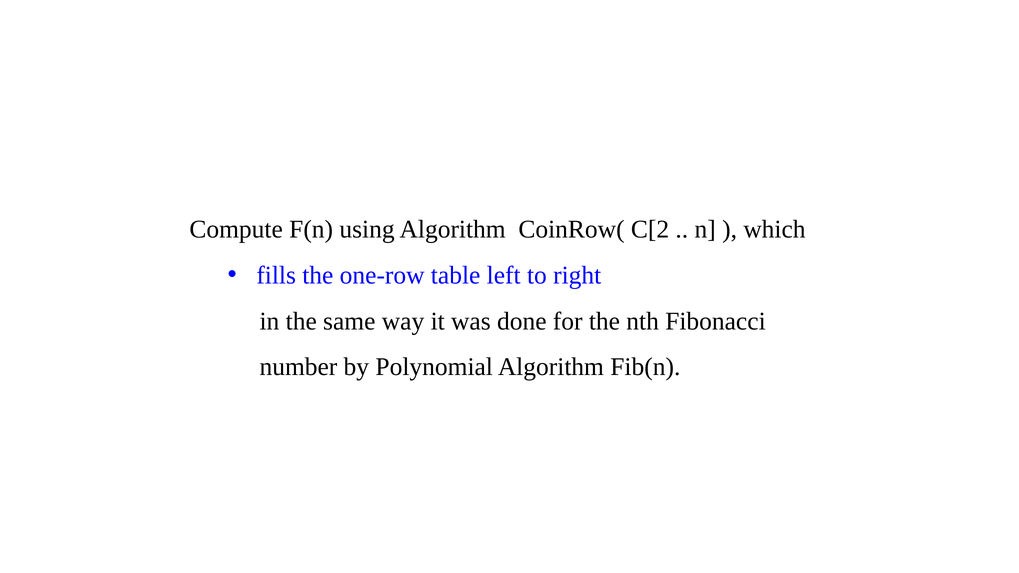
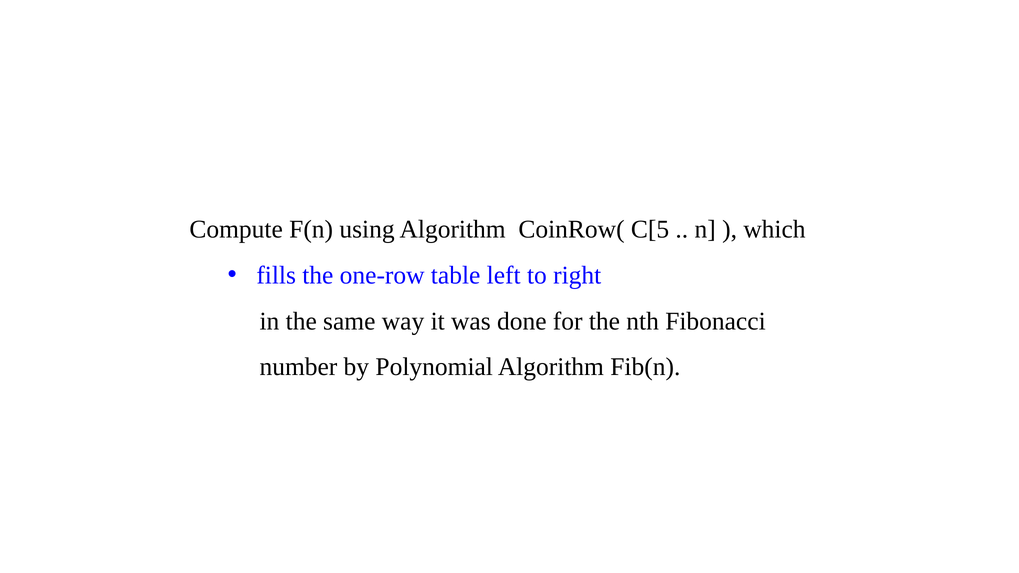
C[2: C[2 -> C[5 (650, 230)
